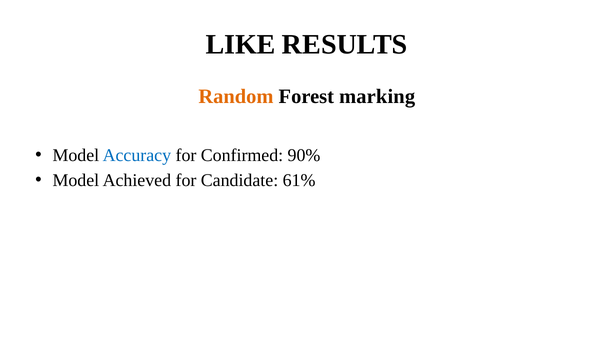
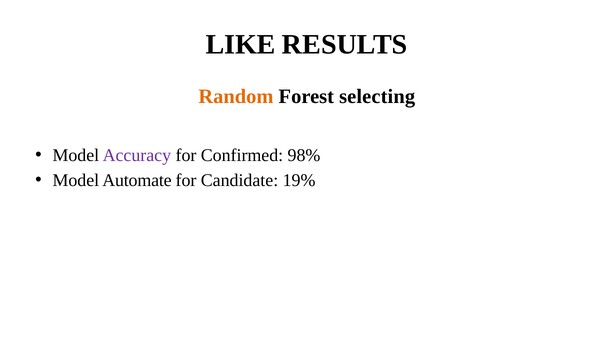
marking: marking -> selecting (377, 97)
Accuracy colour: blue -> purple (137, 155)
90%: 90% -> 98% (304, 155)
Achieved: Achieved -> Automate (137, 180)
61%: 61% -> 19% (299, 180)
